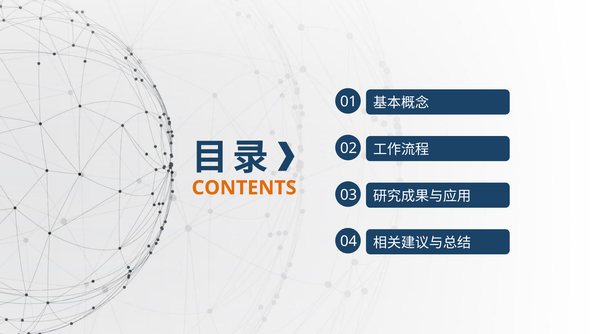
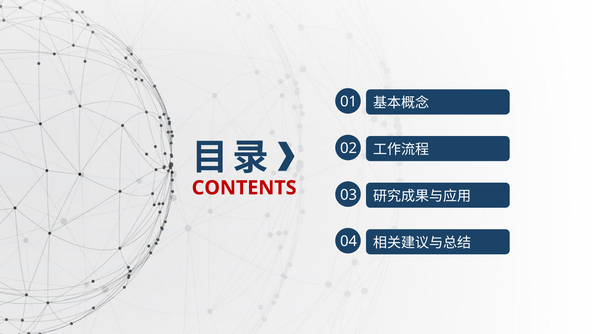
CONTENTS colour: orange -> red (244, 188)
